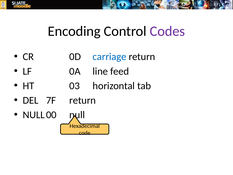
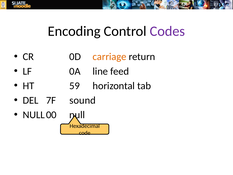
carriage colour: blue -> orange (110, 57)
03: 03 -> 59 (75, 86)
7F return: return -> sound (83, 100)
